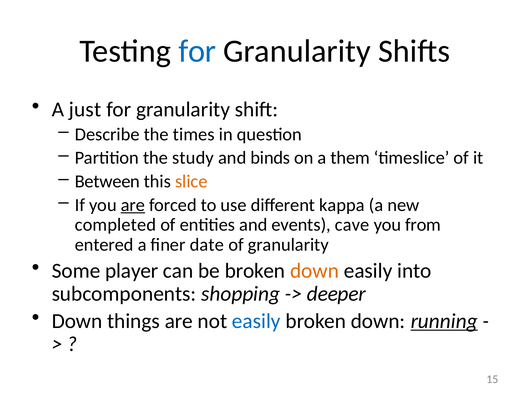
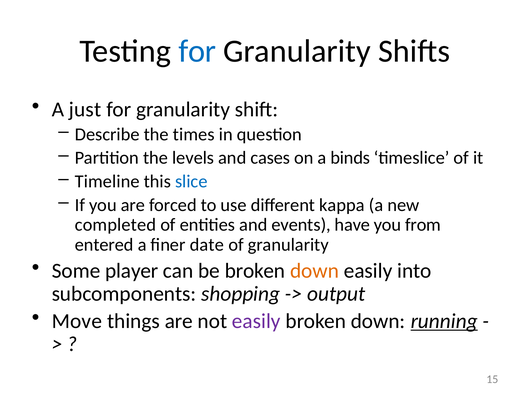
study: study -> levels (193, 158)
binds: binds -> cases (270, 158)
them: them -> binds (350, 158)
Between: Between -> Timeline (107, 182)
slice colour: orange -> blue (191, 182)
are underline: present -> none (133, 205)
cave: cave -> have (352, 225)
deeper: deeper -> output (336, 294)
Down: Down -> Move (77, 321)
easily colour: blue -> purple (256, 321)
